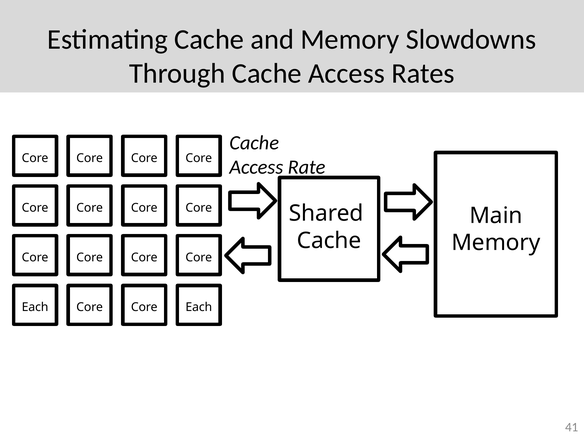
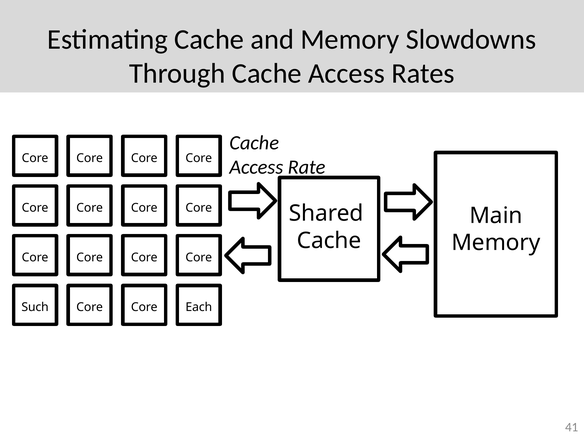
Each: Each -> Such (35, 307)
